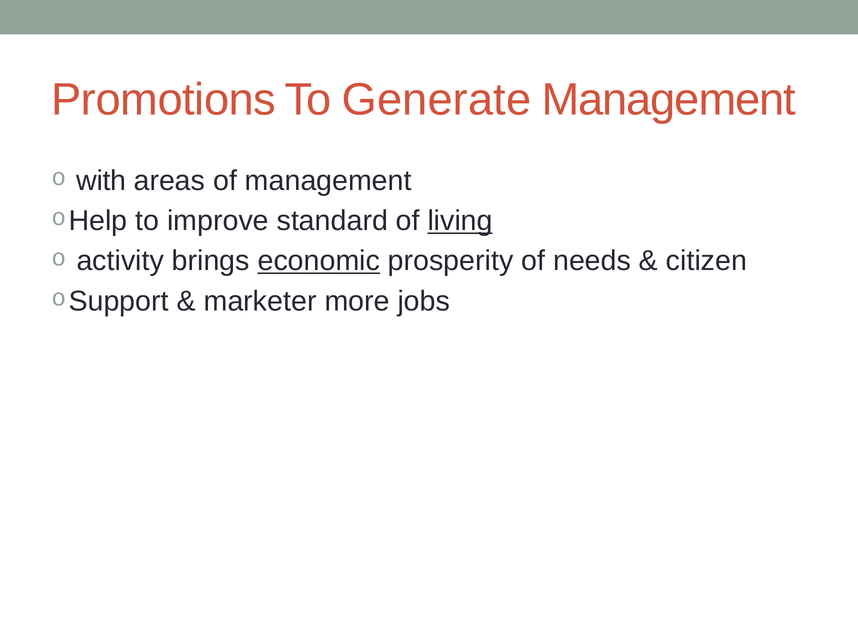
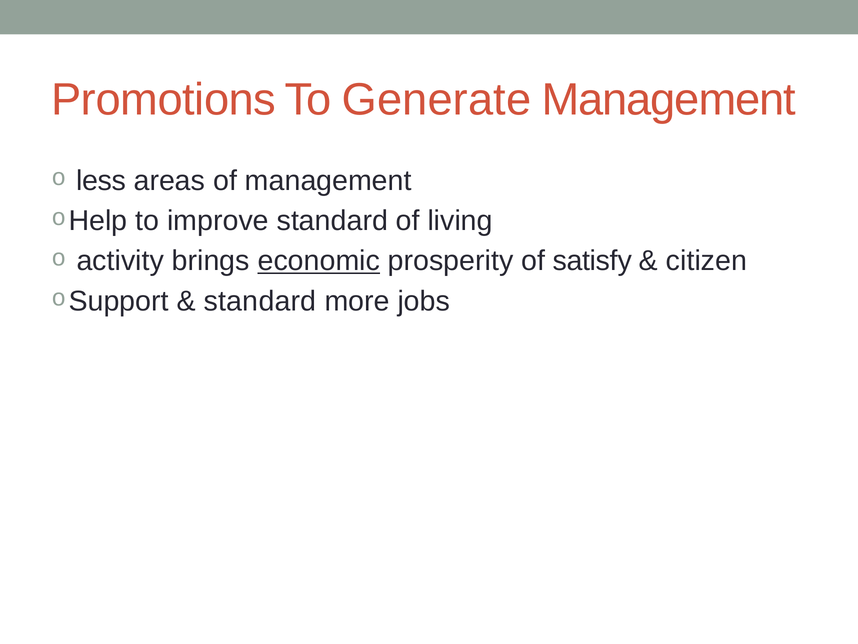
with: with -> less (101, 181)
living underline: present -> none (460, 221)
needs: needs -> satisfy (592, 261)
marketer: marketer -> standard (260, 301)
